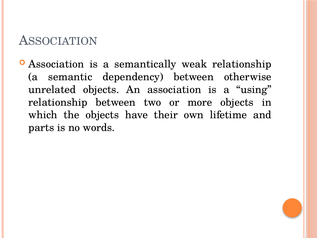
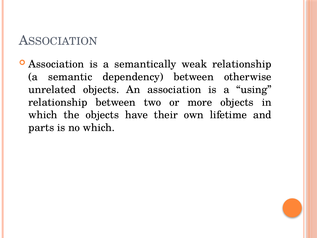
no words: words -> which (99, 128)
